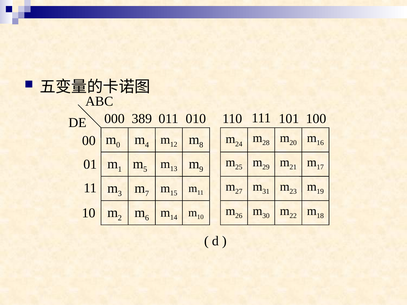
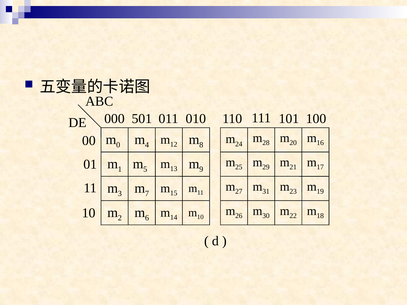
389: 389 -> 501 (142, 119)
